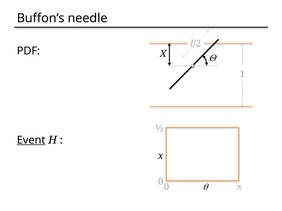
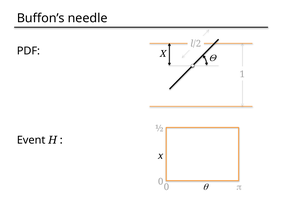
Event underline: present -> none (31, 140)
